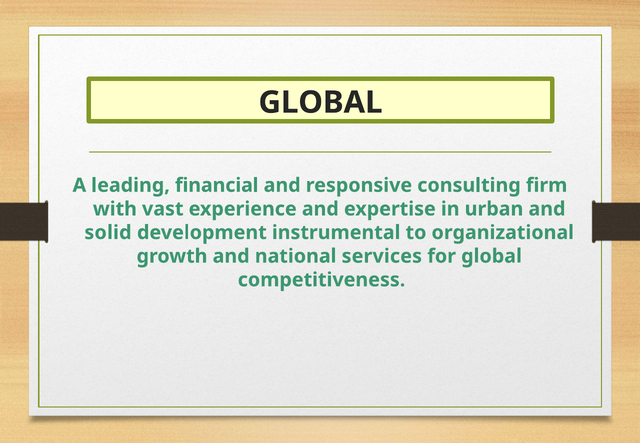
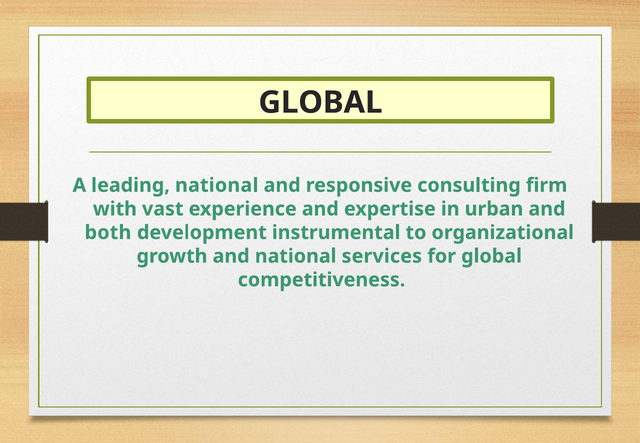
leading financial: financial -> national (217, 185)
solid: solid -> both (108, 233)
